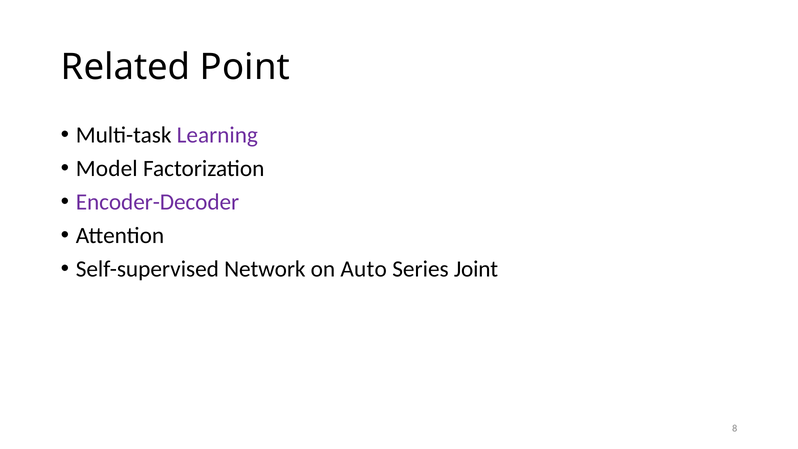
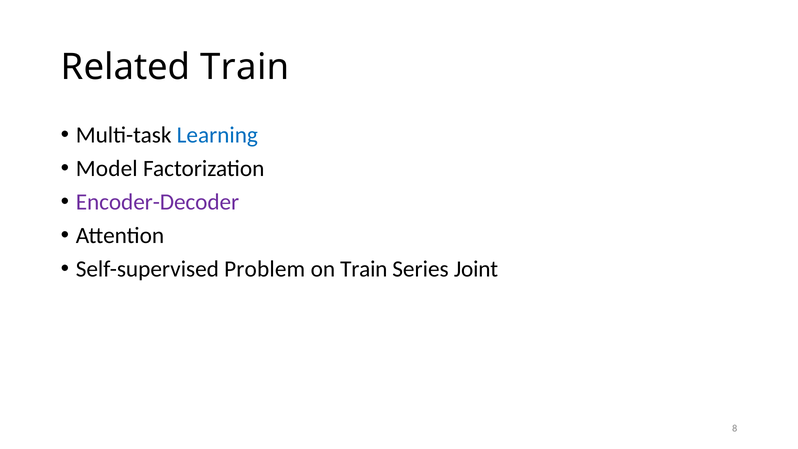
Related Point: Point -> Train (245, 67)
Learning colour: purple -> blue (217, 135)
Network: Network -> Problem (265, 269)
on Auto: Auto -> Train (364, 269)
